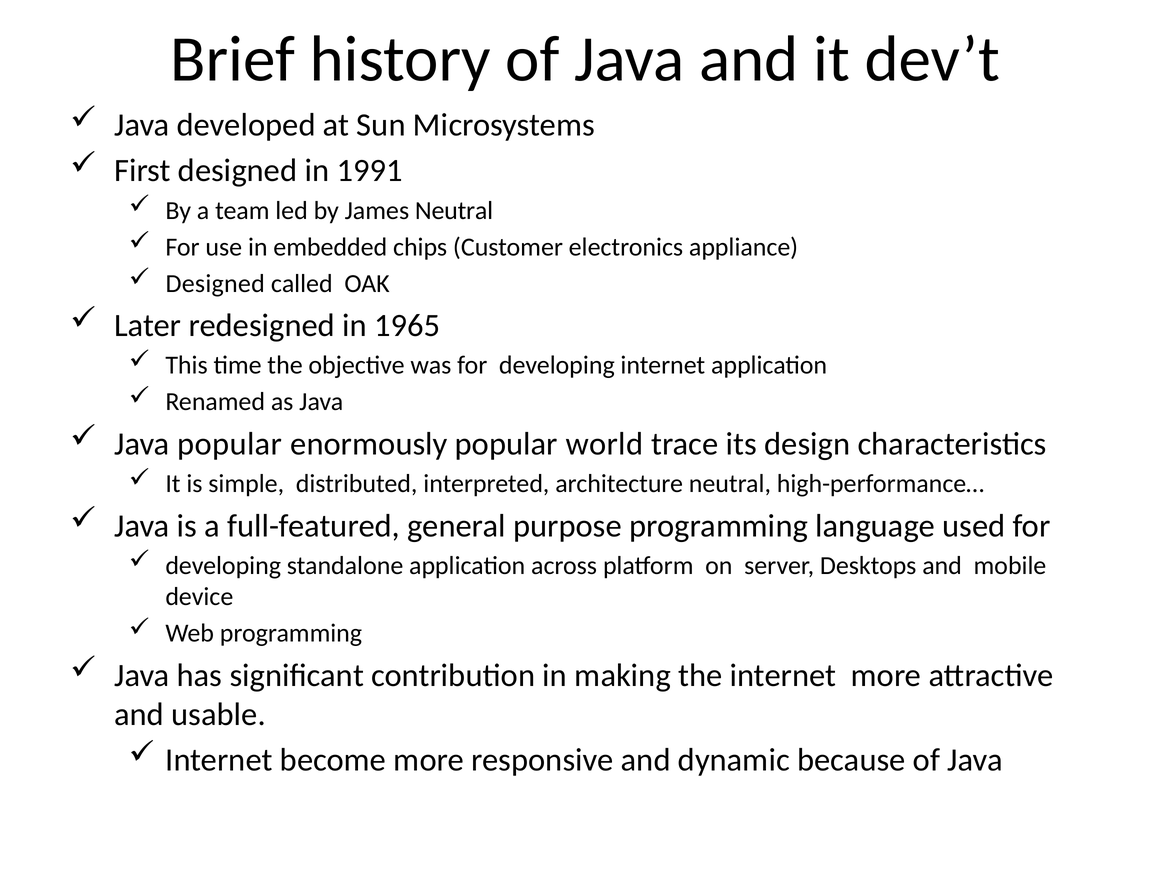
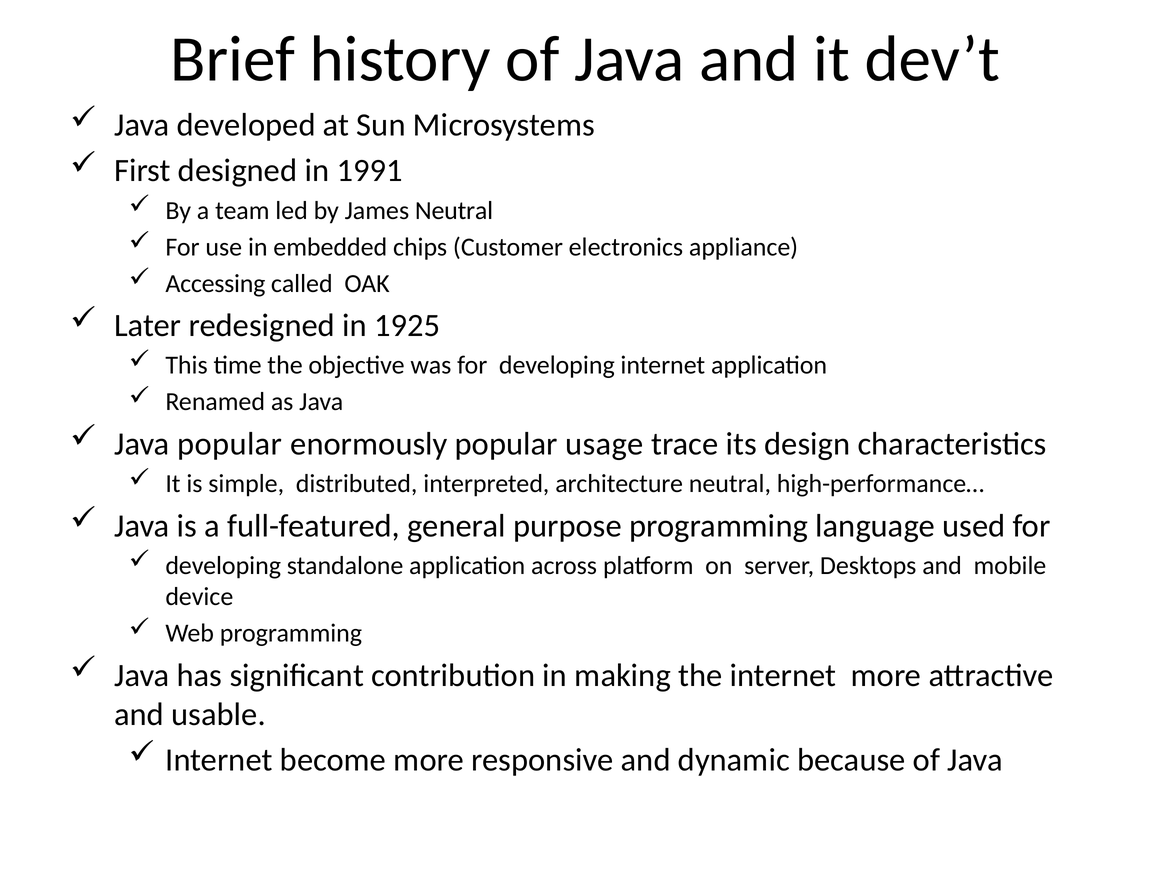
Designed: Designed -> Accessing (215, 284)
1965: 1965 -> 1925 (407, 326)
world: world -> usage (604, 444)
